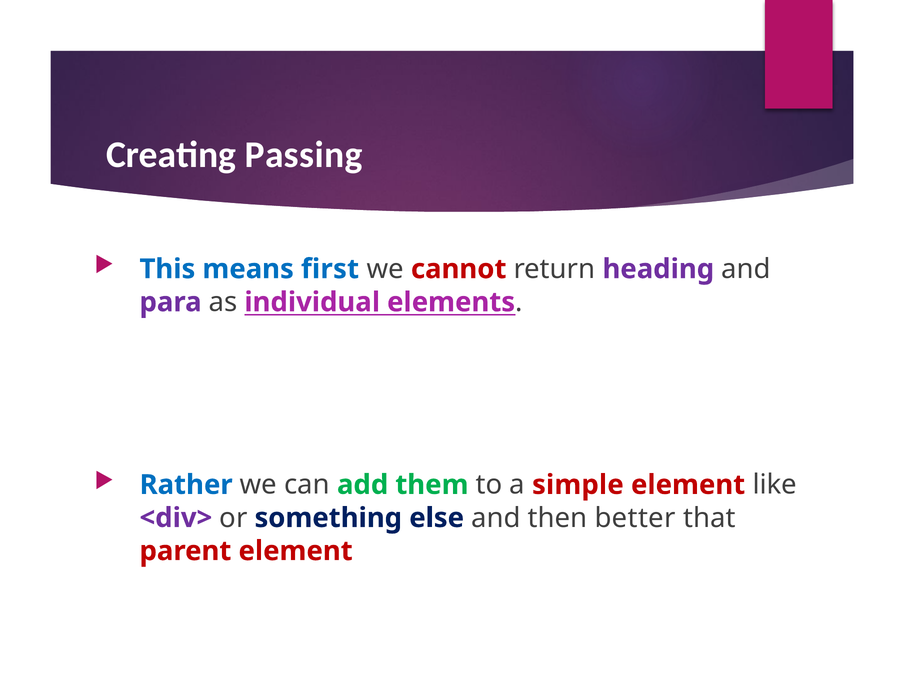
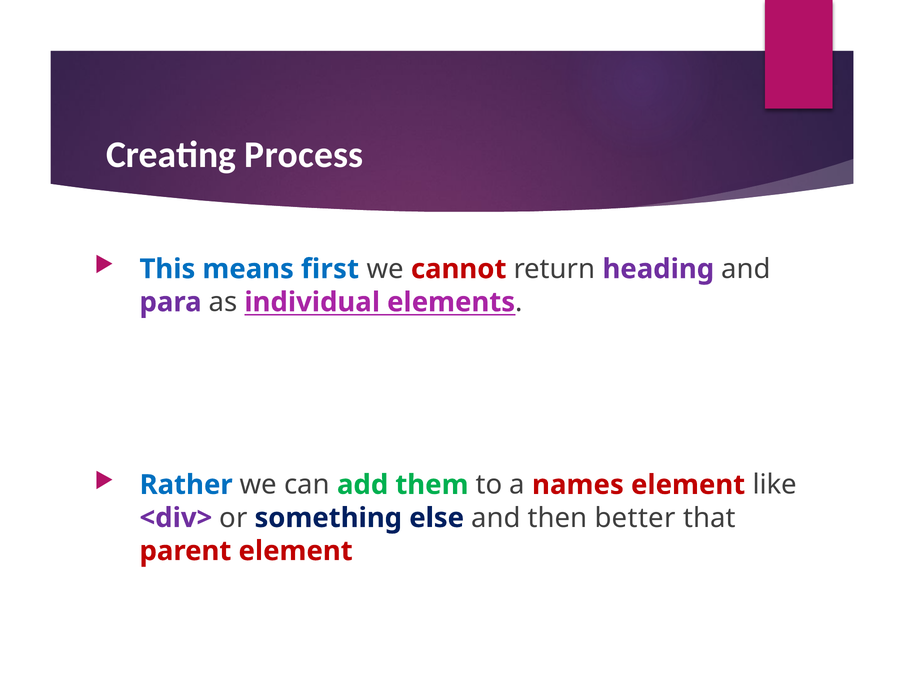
Passing: Passing -> Process (304, 155)
simple: simple -> names (578, 484)
